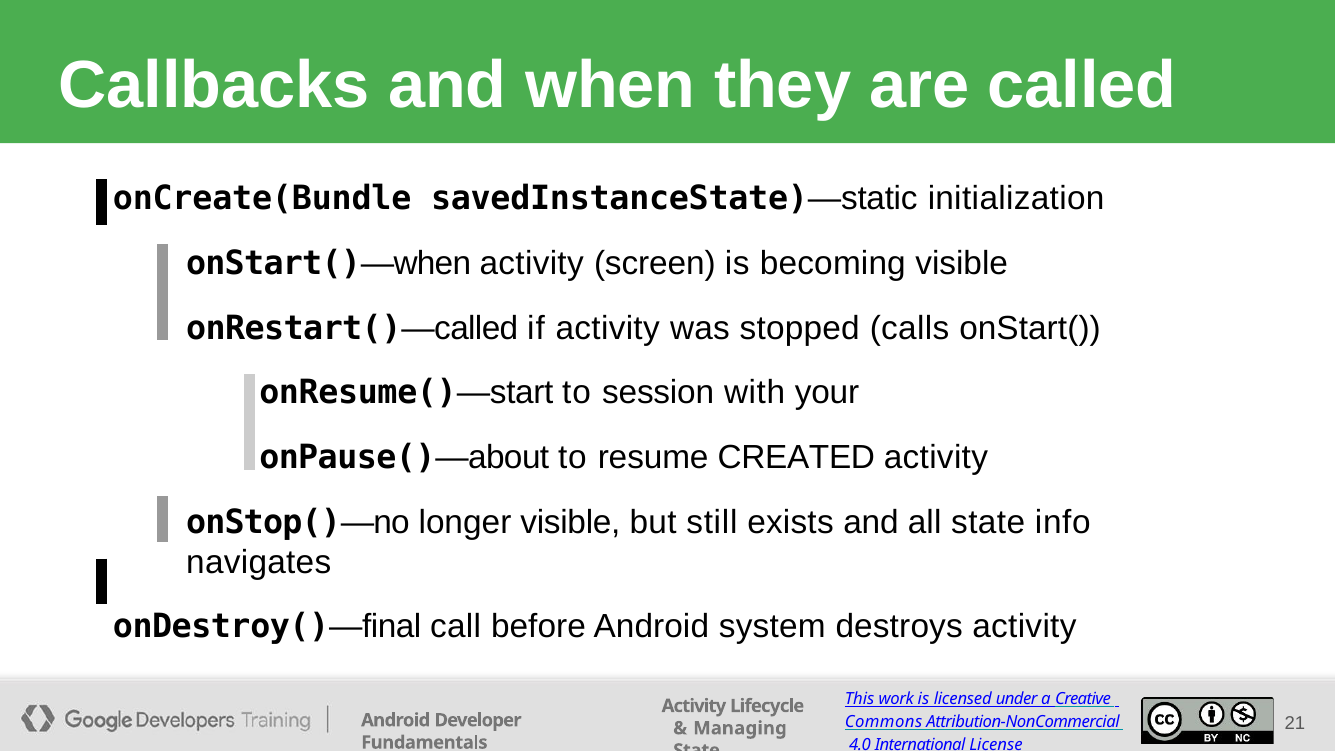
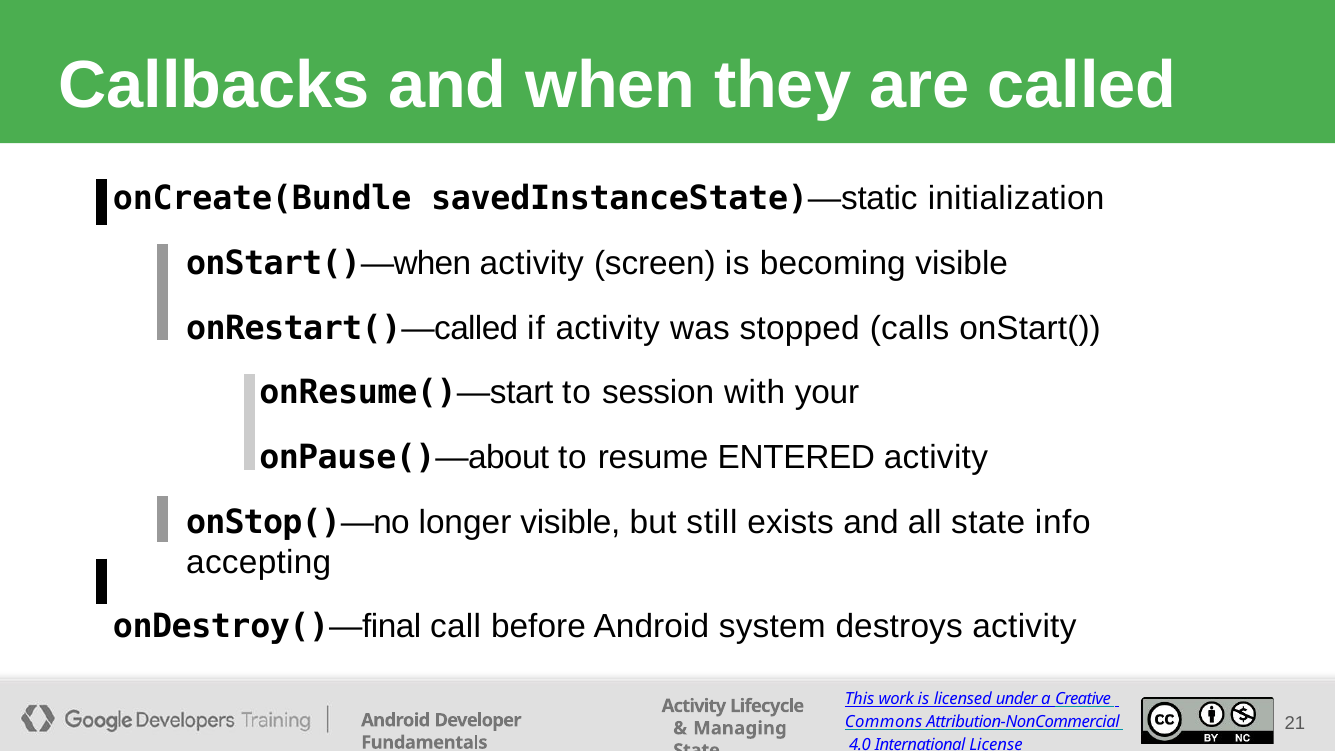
CREATED: CREATED -> ENTERED (796, 457)
navigates: navigates -> accepting (259, 562)
